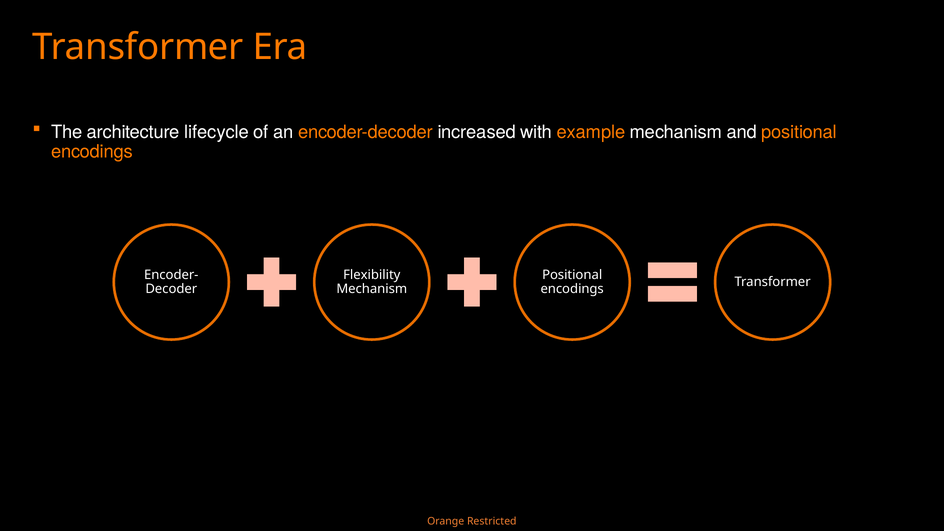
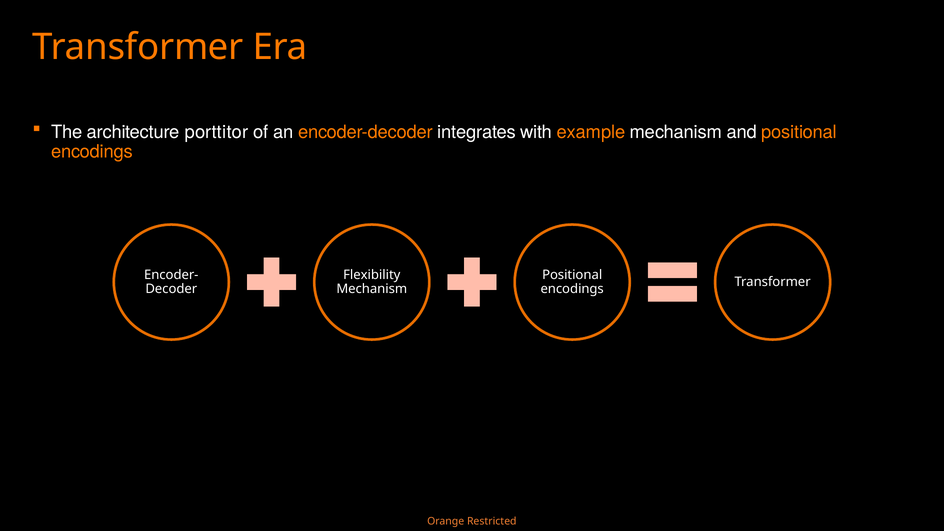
lifecycle: lifecycle -> porttitor (216, 132)
increased: increased -> integrates (477, 132)
